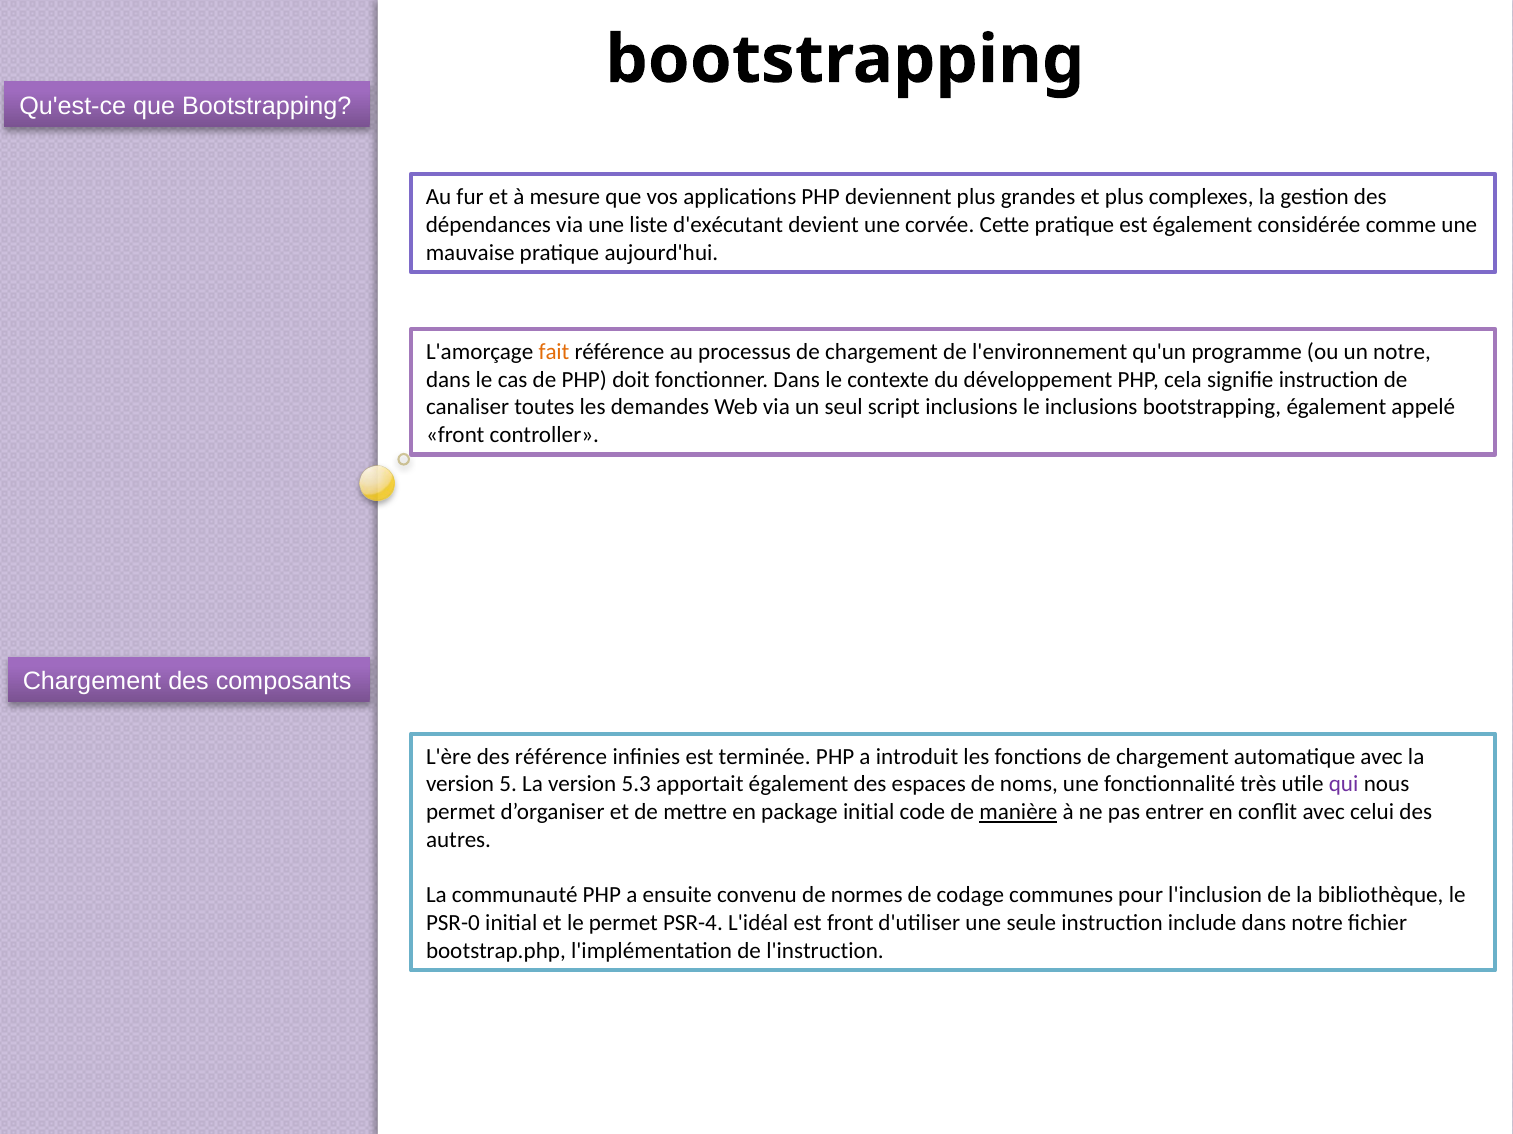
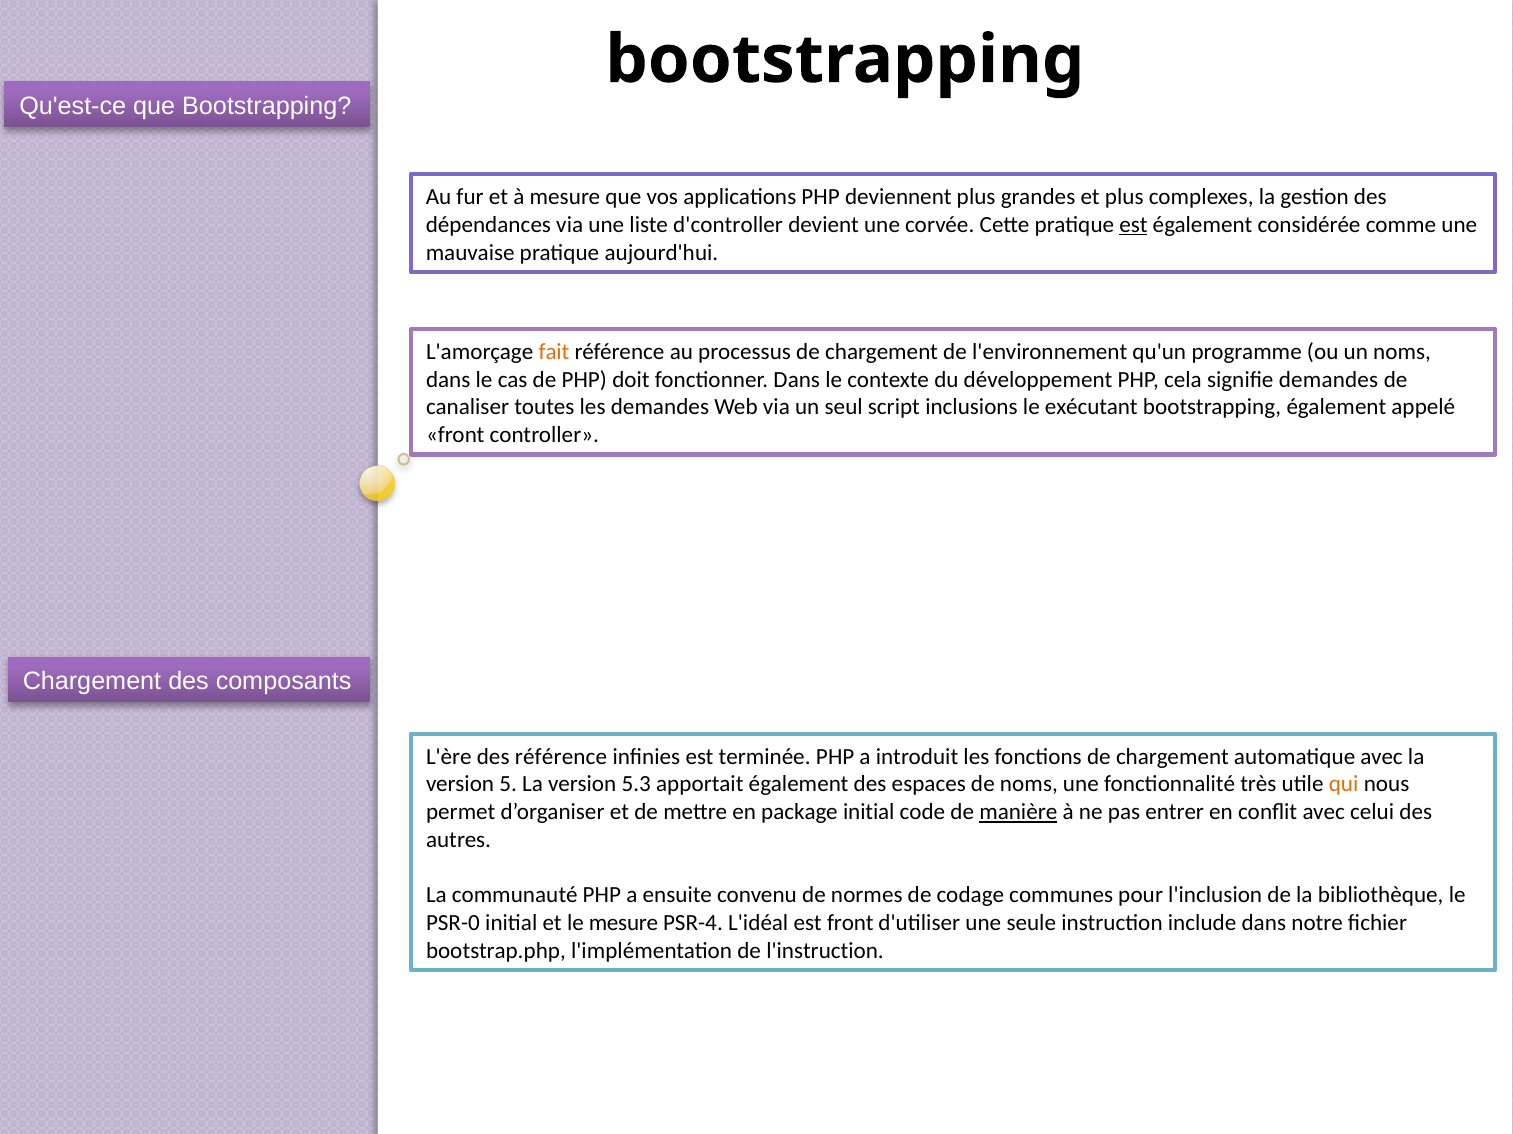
d'exécutant: d'exécutant -> d'controller (728, 225)
est underline: none -> present (1133, 225)
un notre: notre -> noms (1402, 352)
signifie instruction: instruction -> demandes (1329, 380)
le inclusions: inclusions -> exécutant (1091, 407)
qui colour: purple -> orange (1344, 785)
le permet: permet -> mesure (623, 924)
